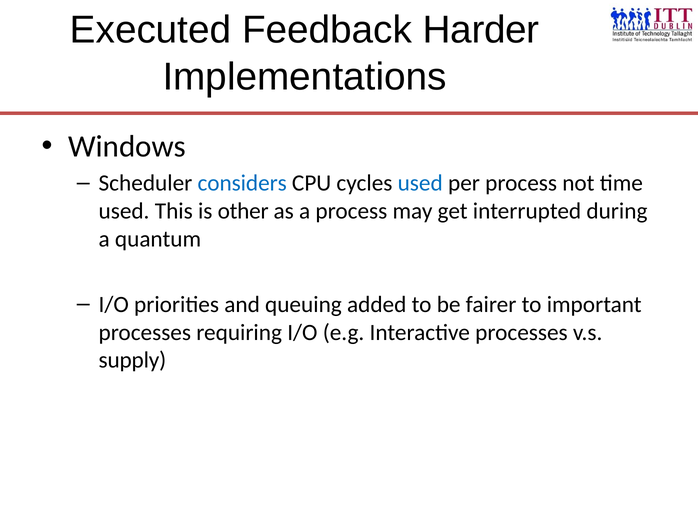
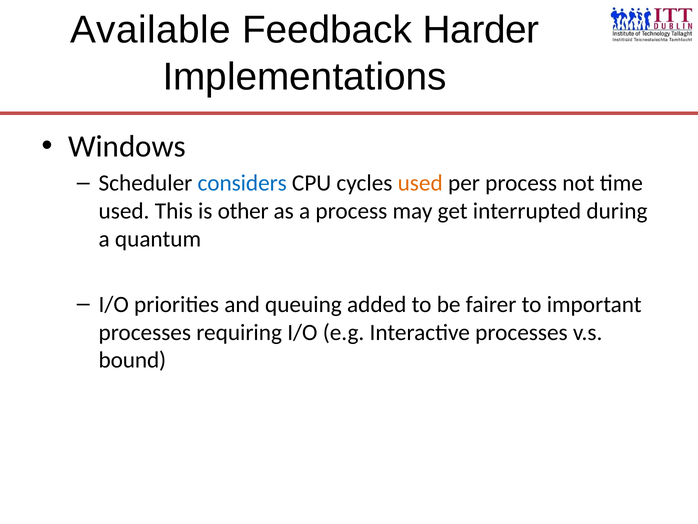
Executed: Executed -> Available (150, 30)
used colour: blue -> orange (420, 183)
supply: supply -> bound (132, 360)
